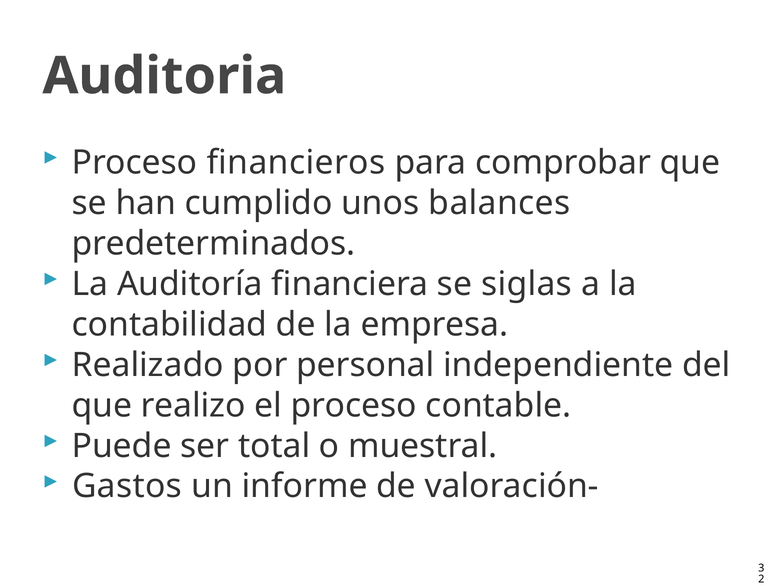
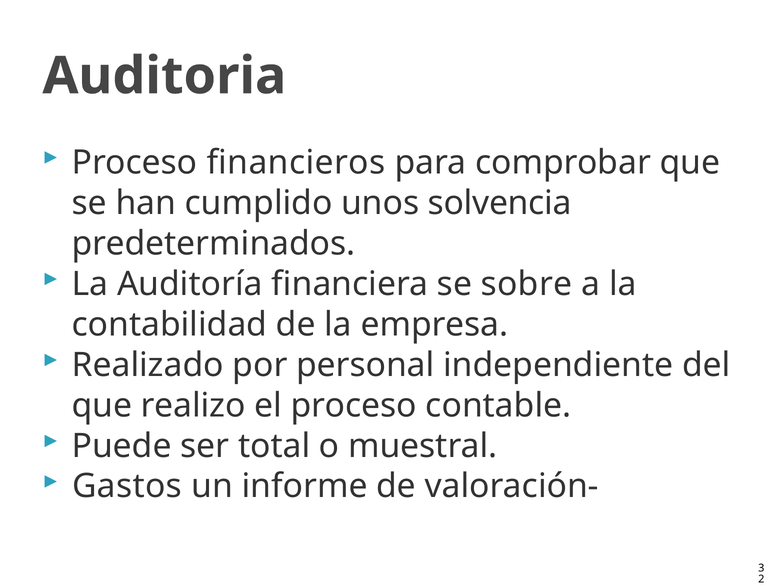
balances: balances -> solvencia (500, 203)
siglas: siglas -> sobre (527, 284)
